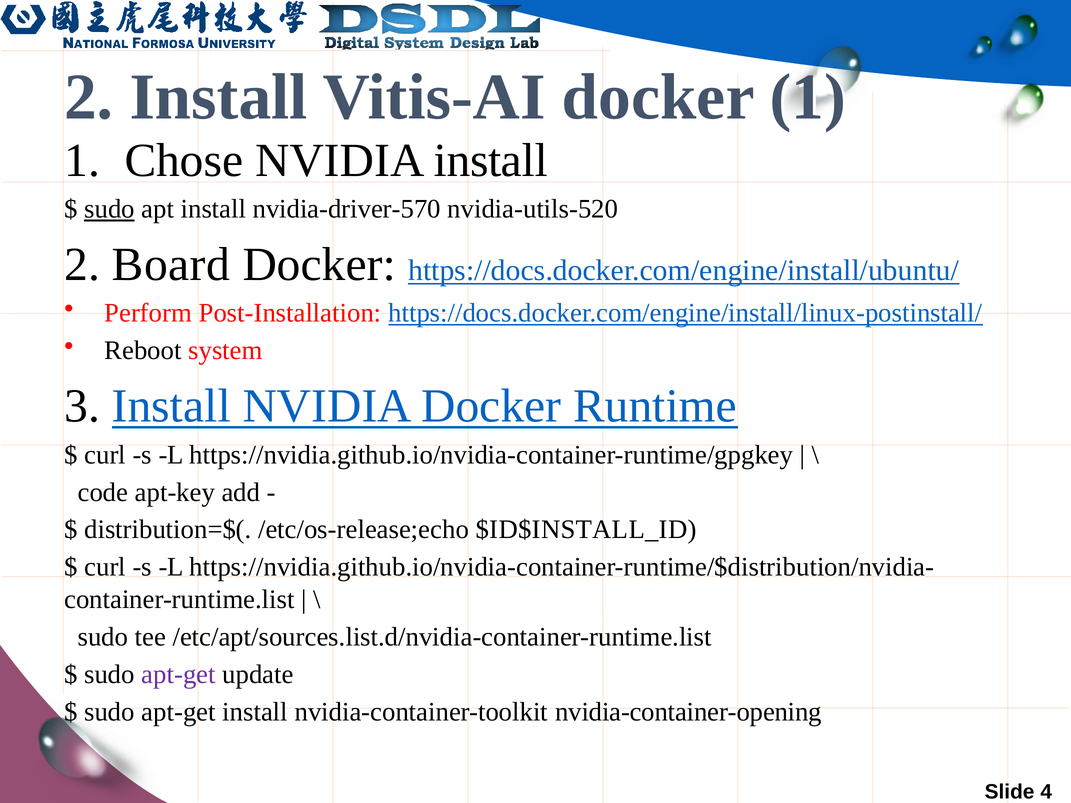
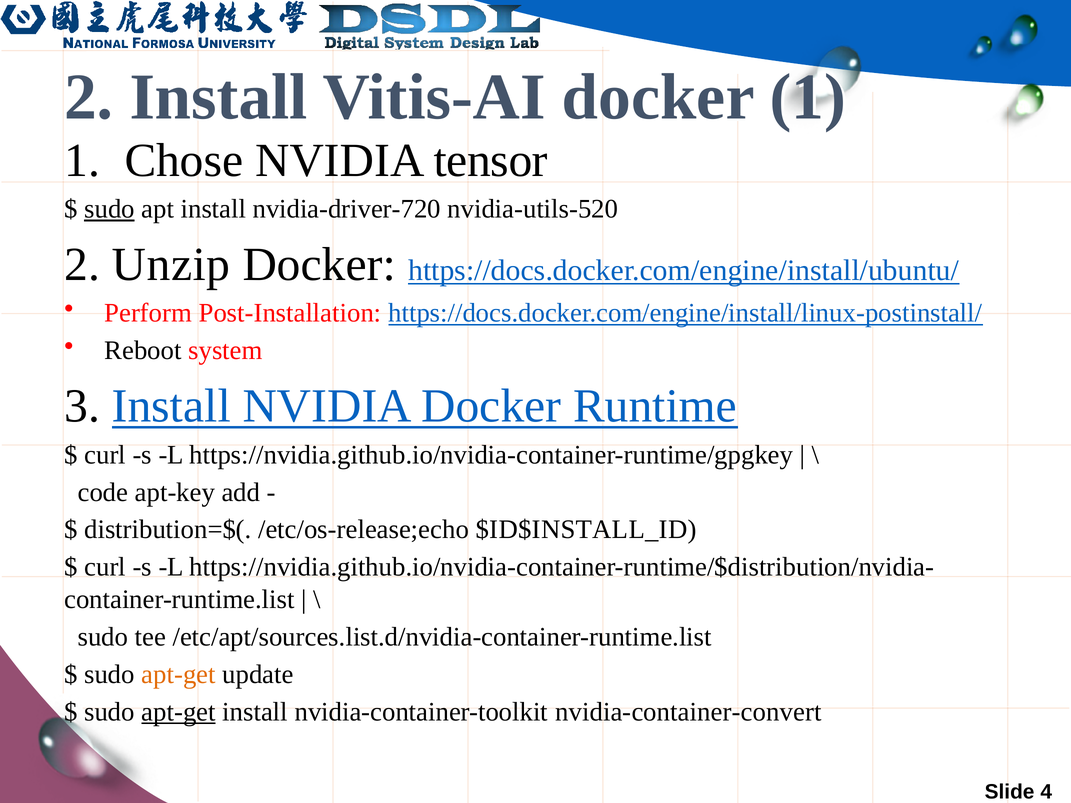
NVIDIA install: install -> tensor (491, 161)
nvidia-driver-570: nvidia-driver-570 -> nvidia-driver-720 (347, 209)
Board: Board -> Unzip (171, 265)
apt-get colour: purple -> orange (179, 674)
apt-get underline: none -> present (179, 712)
nvidia-container-opening: nvidia-container-opening -> nvidia-container-convert (688, 712)
